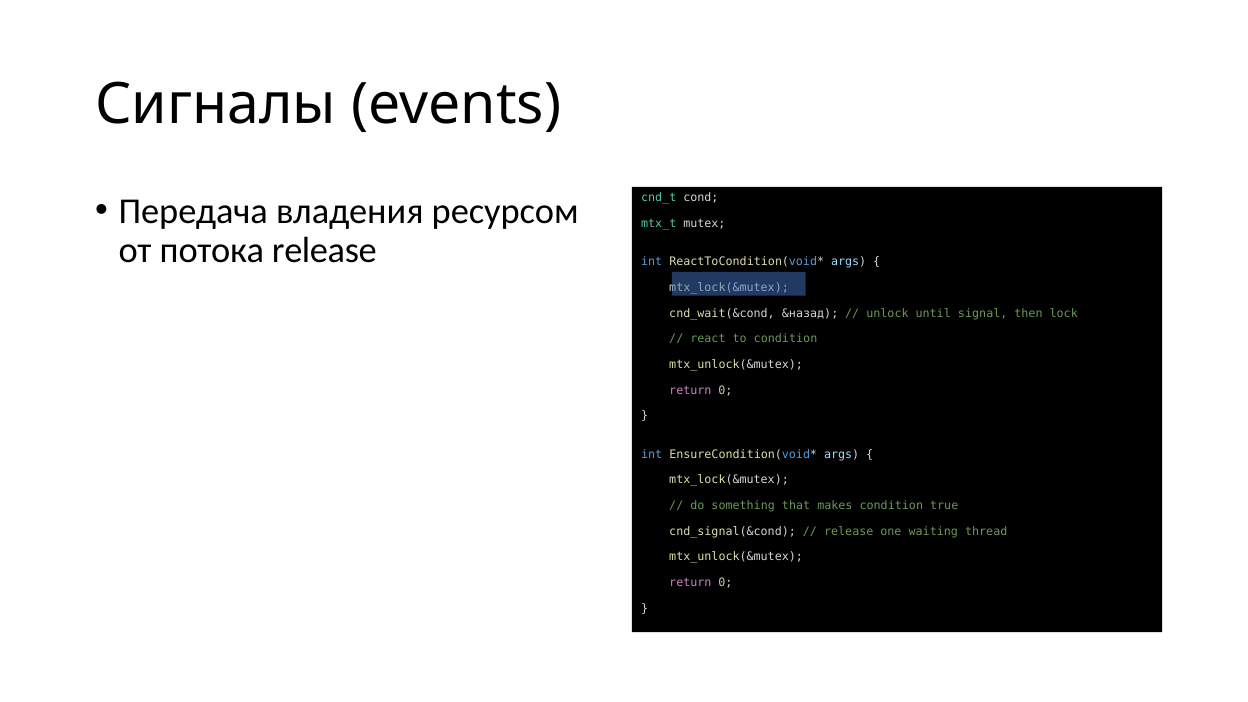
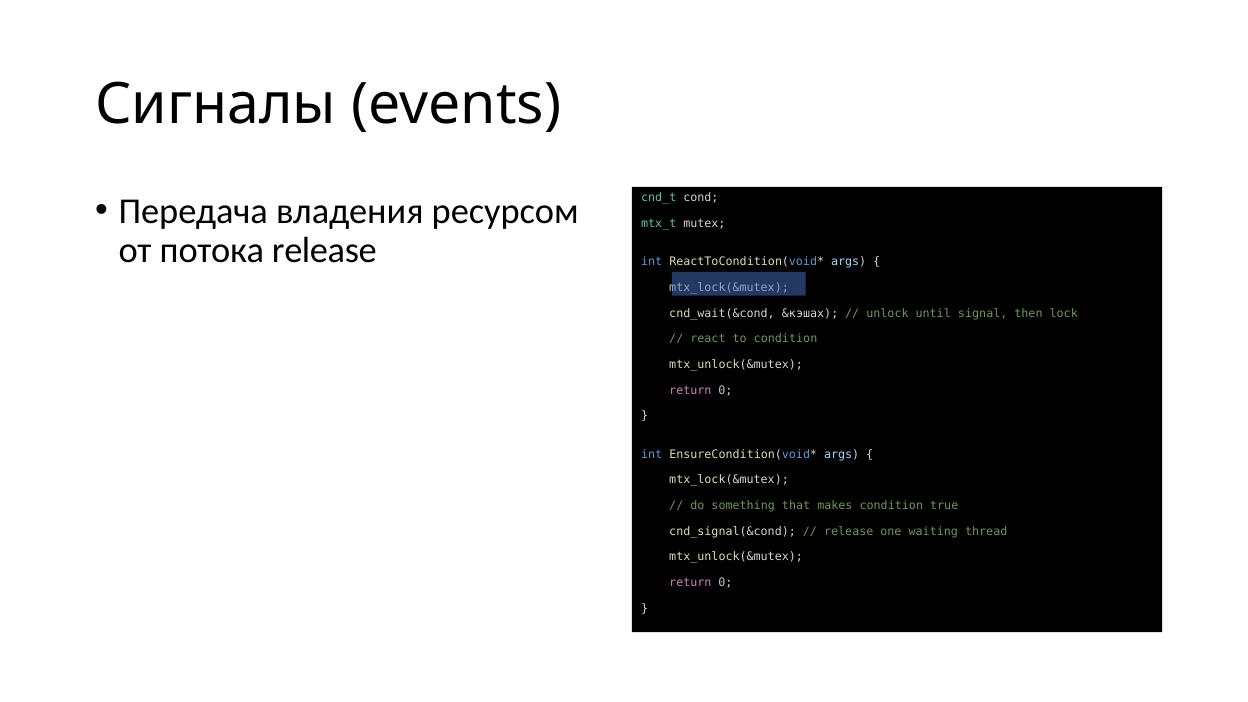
&назад: &назад -> &кэшах (810, 313)
